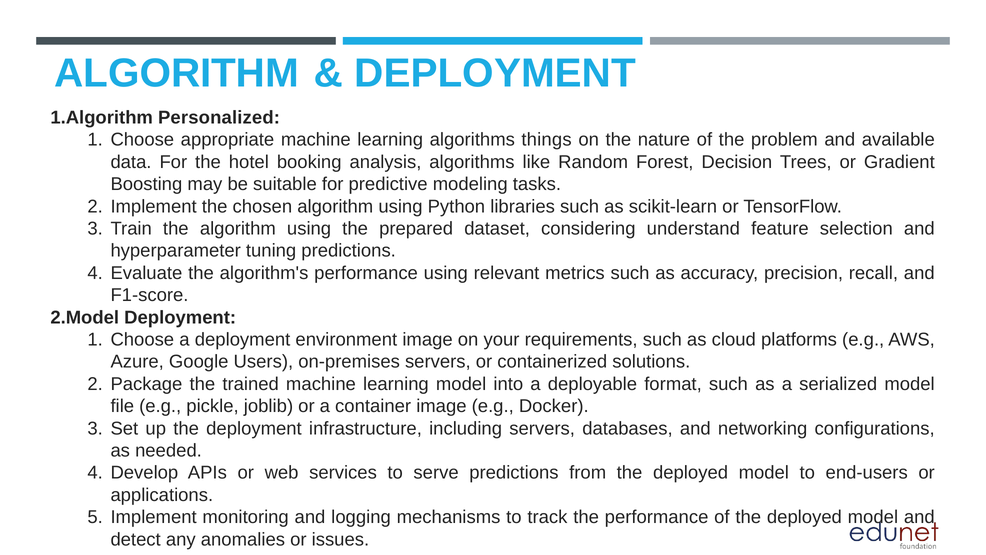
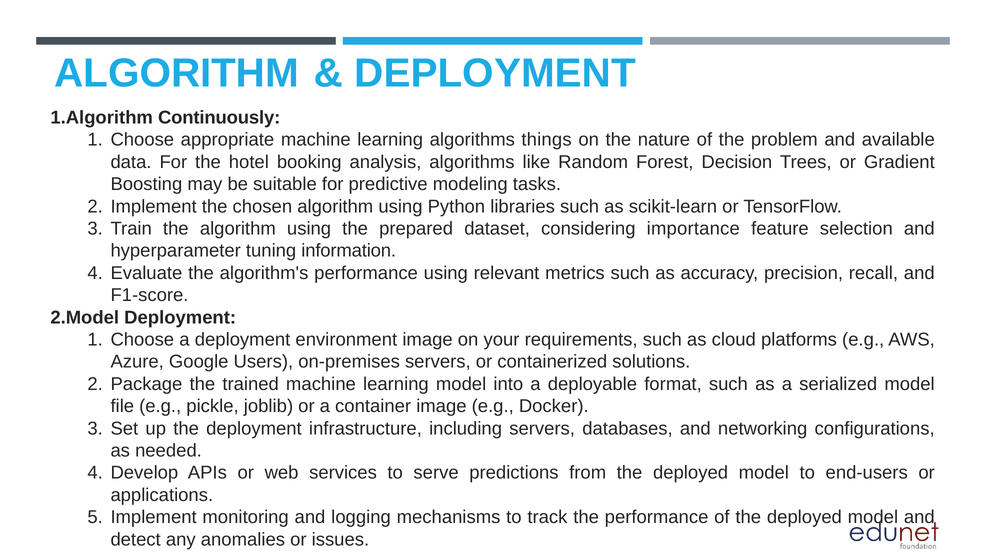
Personalized: Personalized -> Continuously (219, 118)
understand: understand -> importance (693, 228)
tuning predictions: predictions -> information (349, 251)
